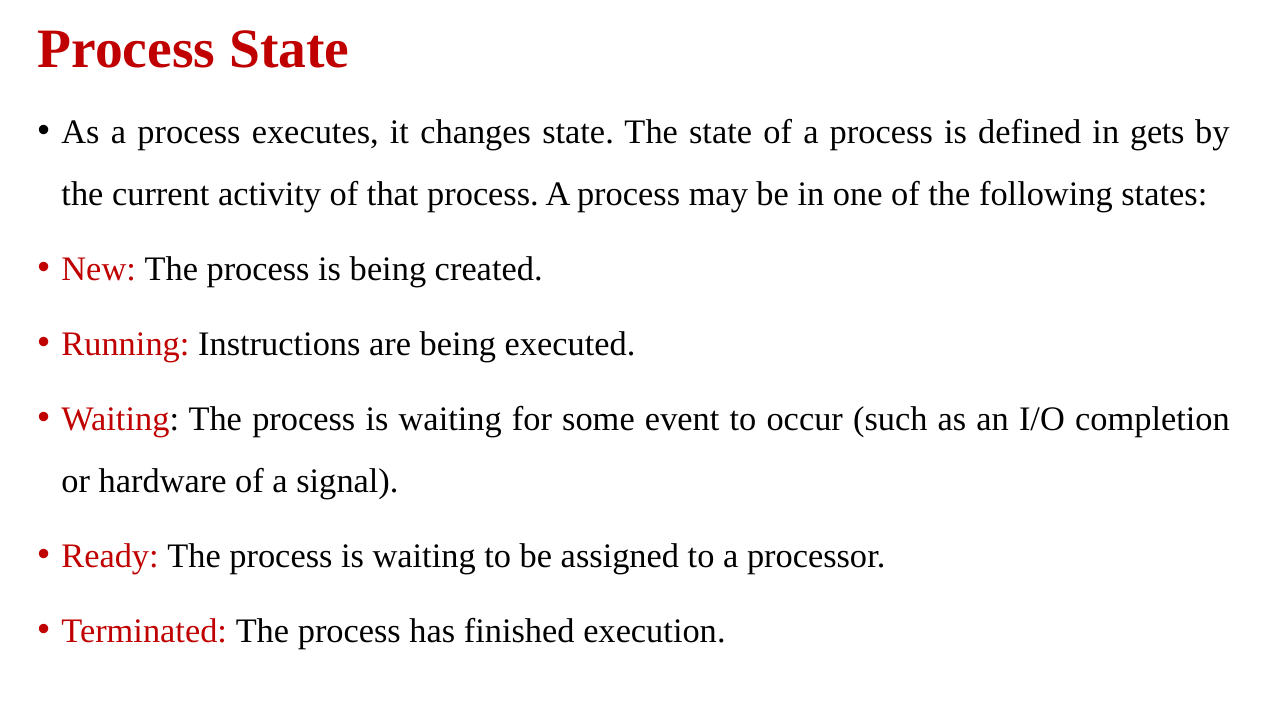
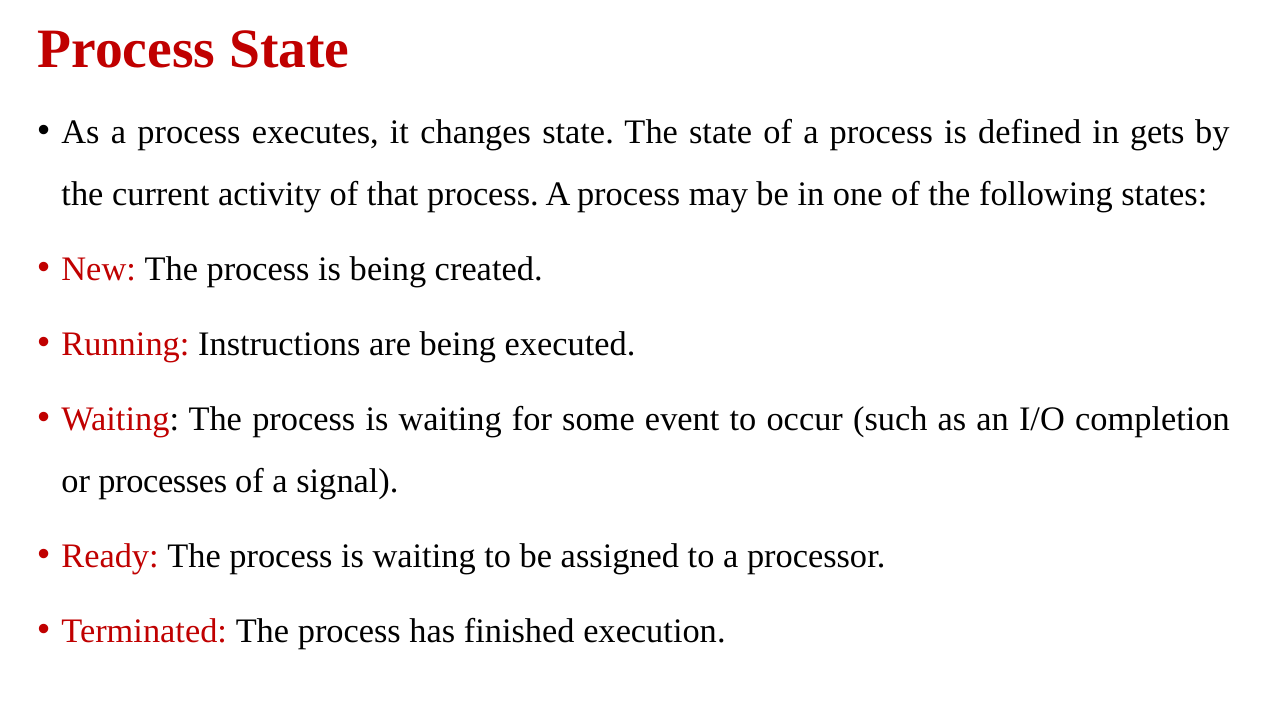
hardware: hardware -> processes (163, 481)
